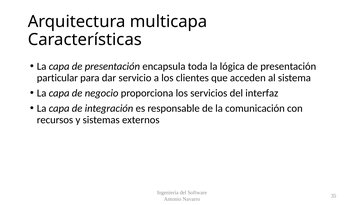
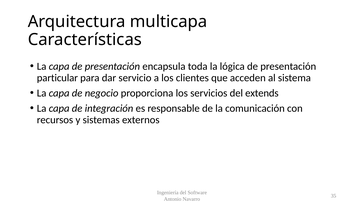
interfaz: interfaz -> extends (262, 93)
